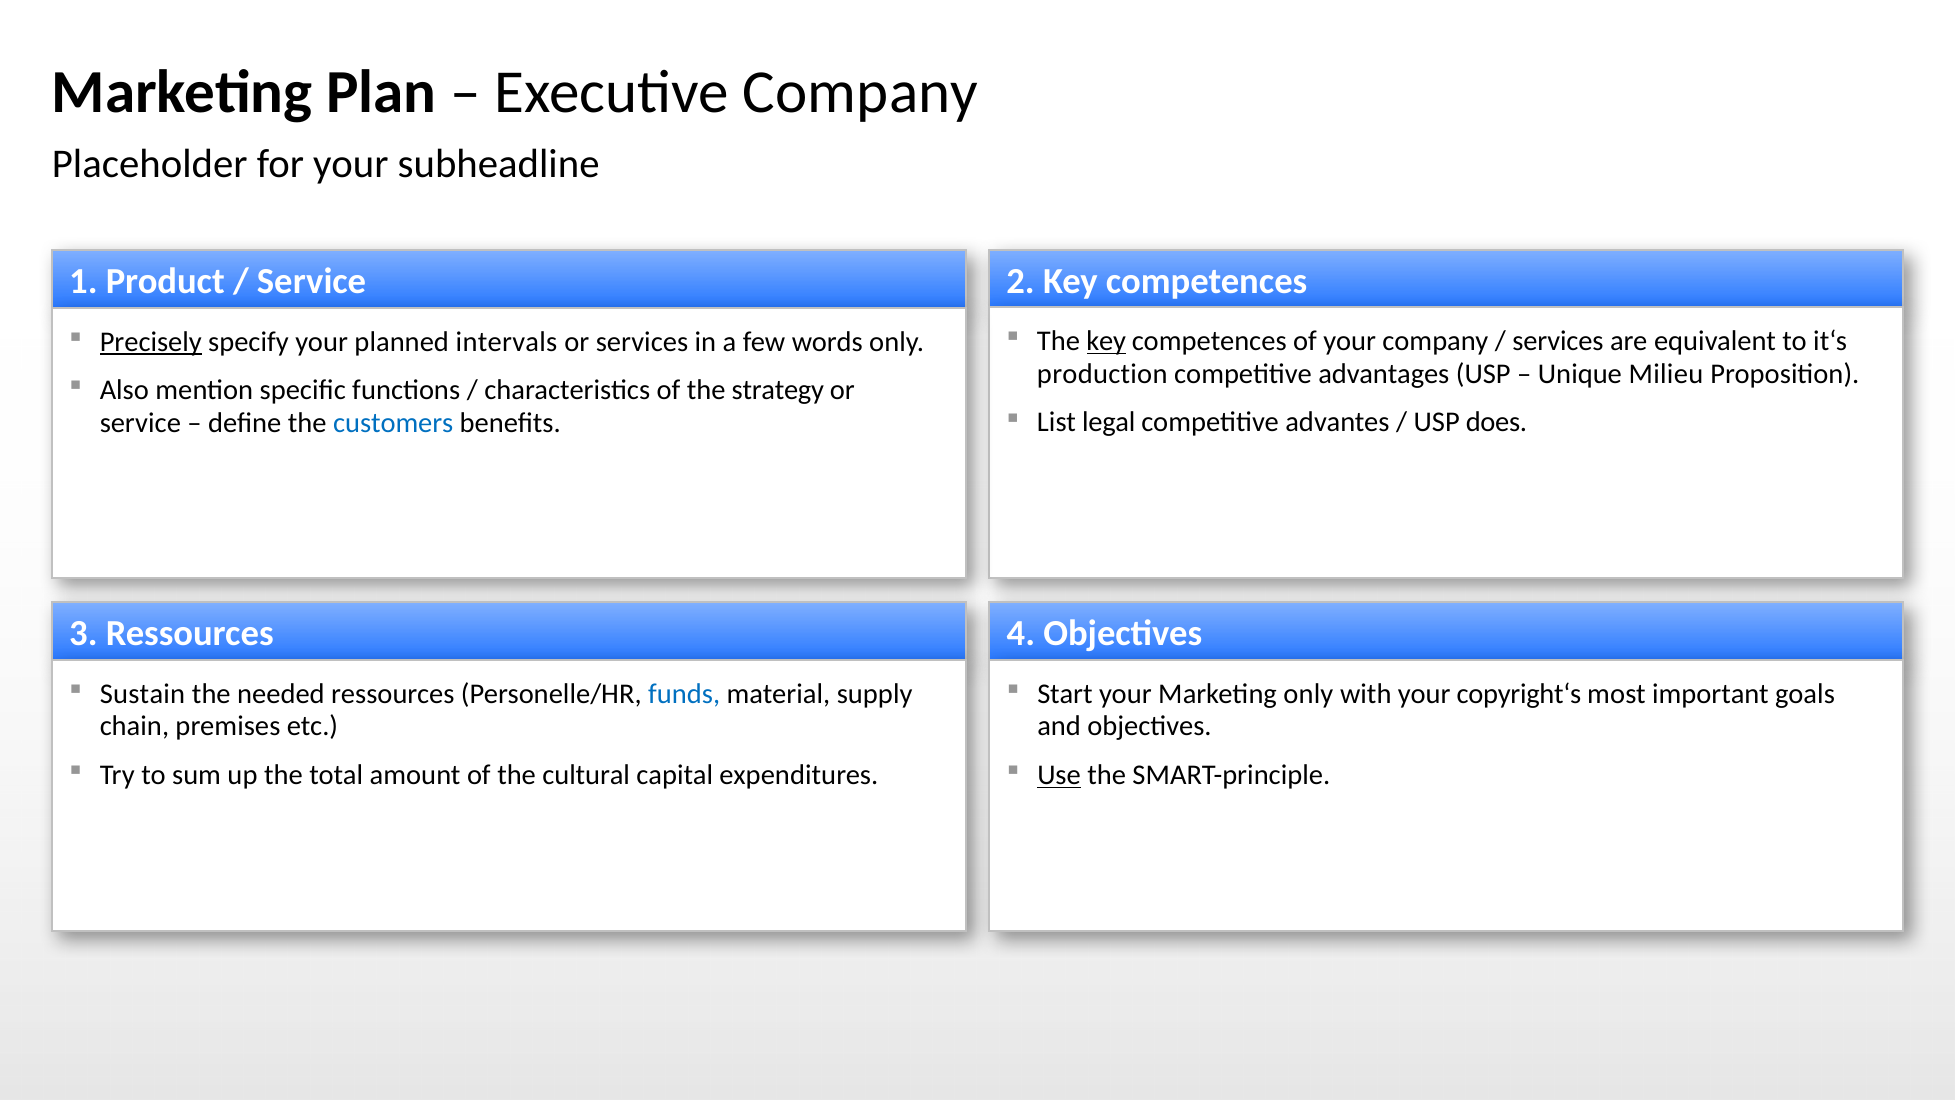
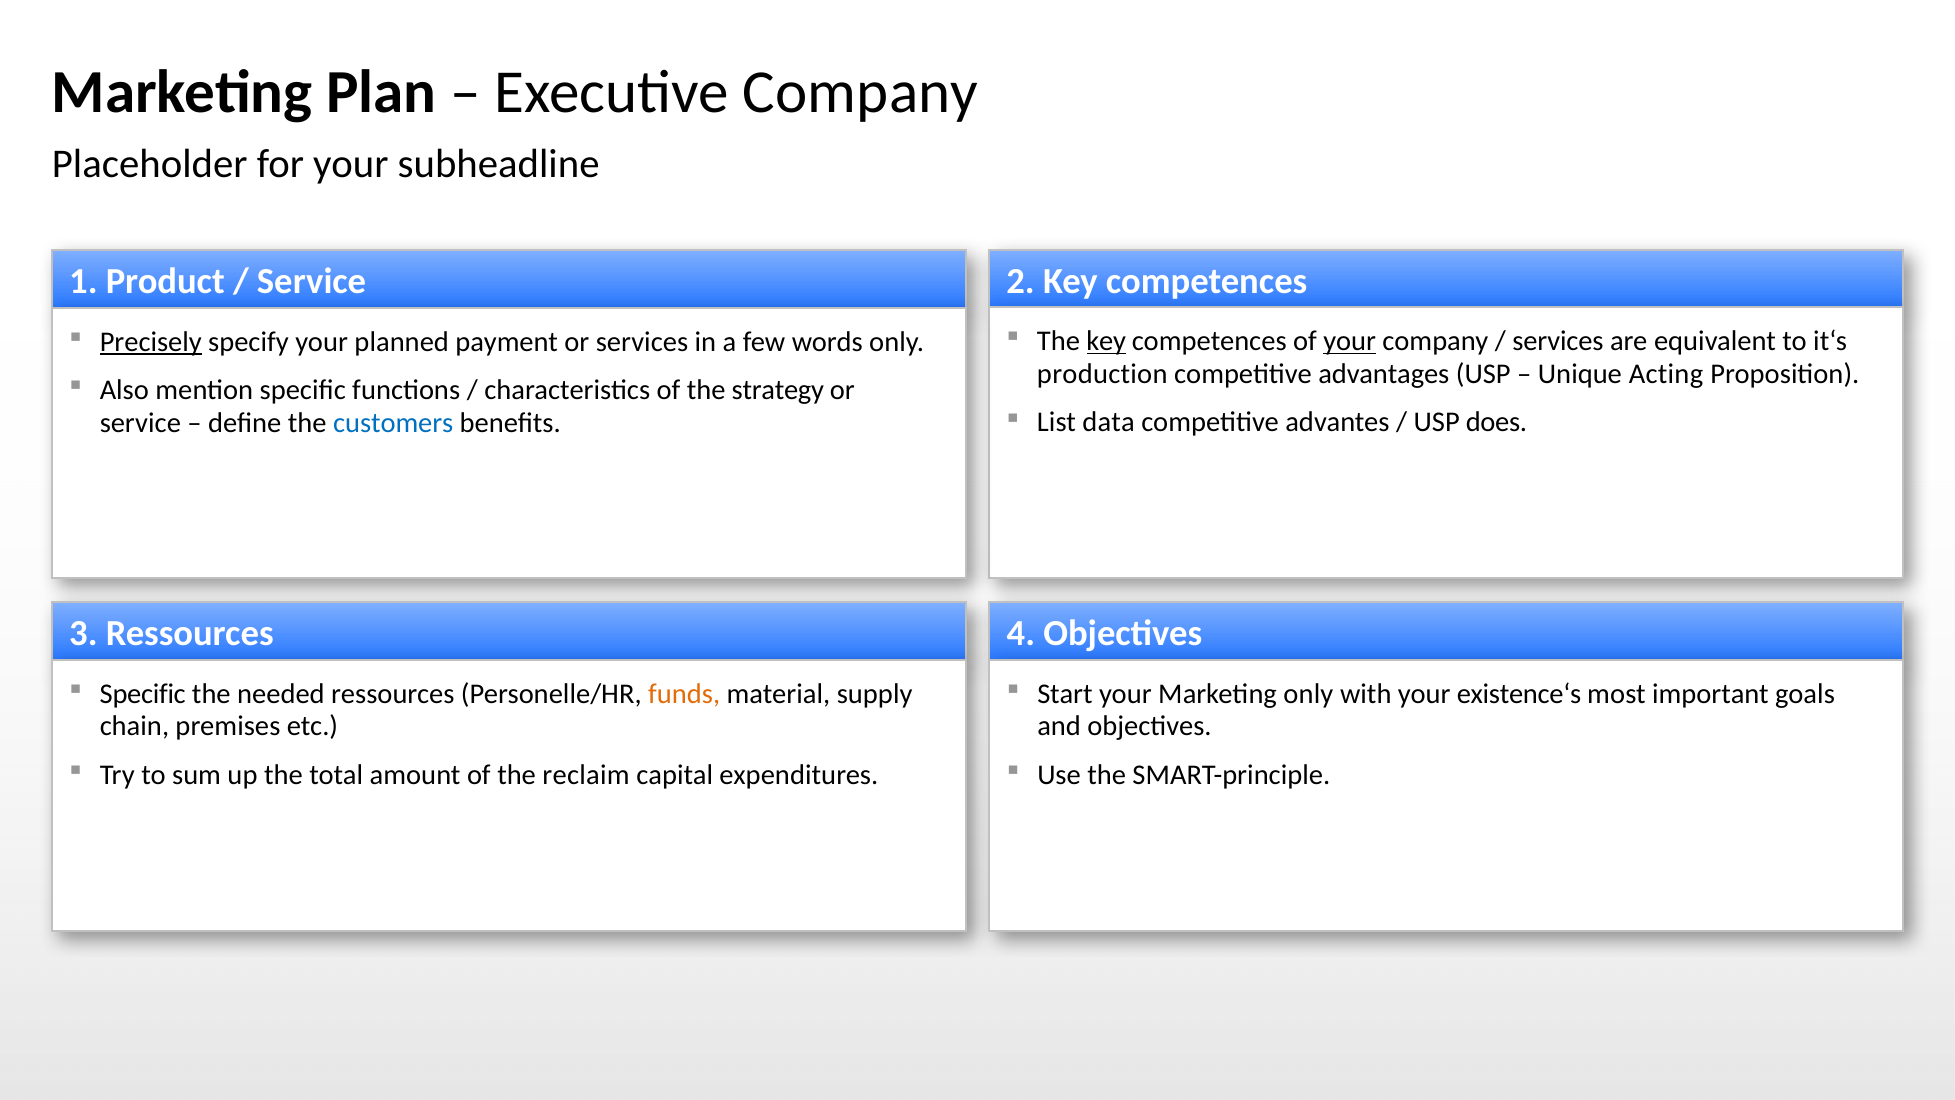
your underline: none -> present (1350, 341)
intervals: intervals -> payment (507, 342)
Milieu: Milieu -> Acting (1666, 374)
legal: legal -> data (1109, 422)
Sustain: Sustain -> Specific (143, 694)
funds colour: blue -> orange (684, 694)
copyright‘s: copyright‘s -> existence‘s (1519, 694)
cultural: cultural -> reclaim (586, 775)
Use underline: present -> none (1059, 775)
